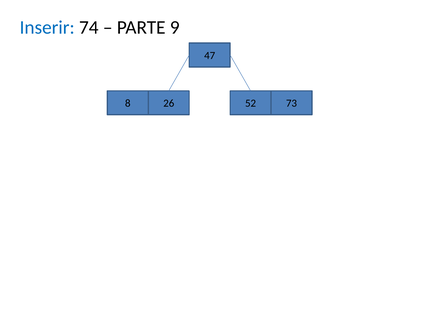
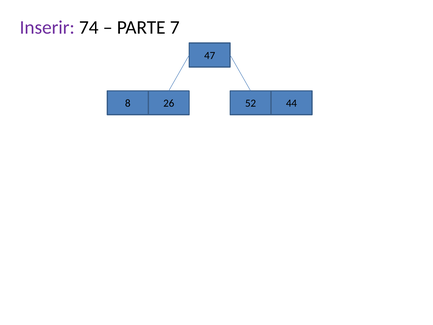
Inserir colour: blue -> purple (47, 27)
9: 9 -> 7 (175, 27)
73: 73 -> 44 (291, 103)
